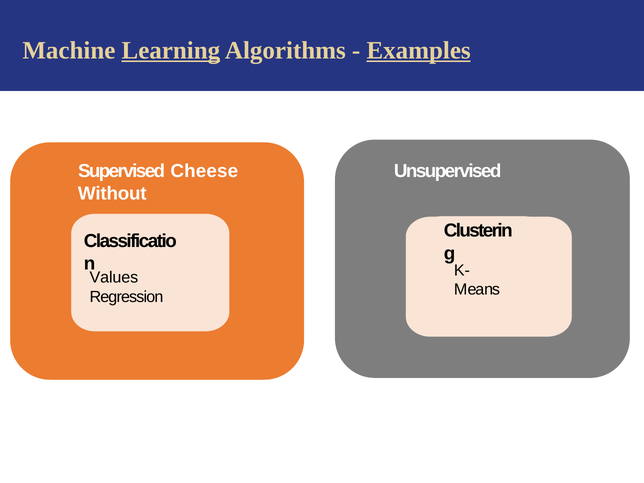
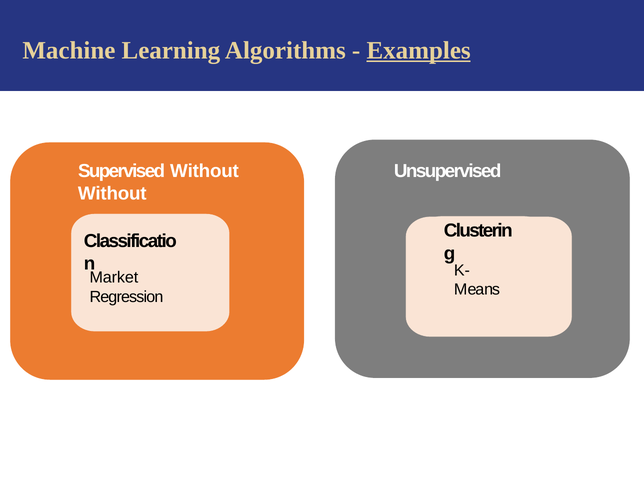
Learning underline: present -> none (171, 50)
Supervised Cheese: Cheese -> Without (204, 171)
Values: Values -> Market (114, 278)
